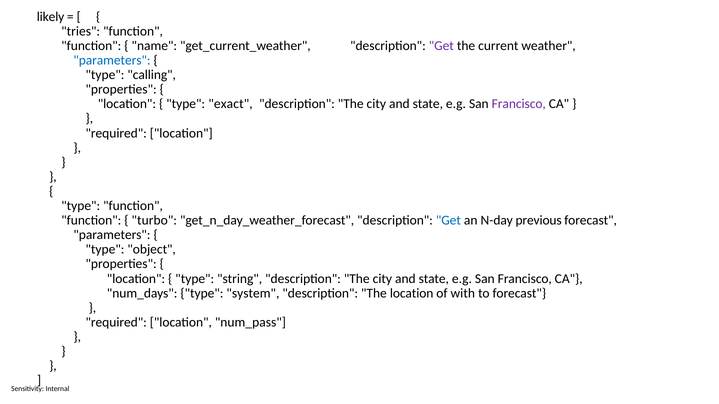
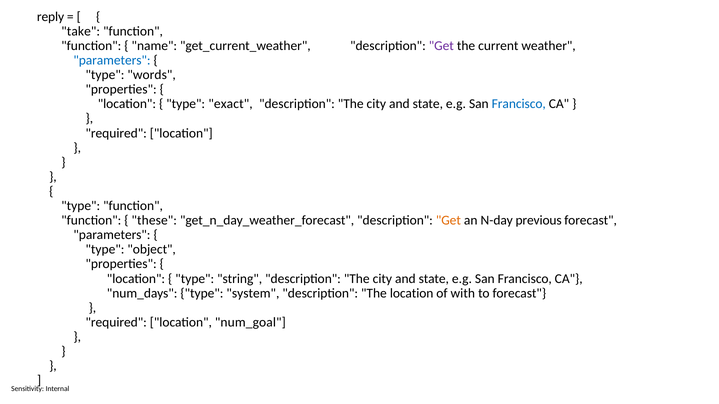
likely: likely -> reply (51, 17)
tries: tries -> take (81, 31)
calling: calling -> words (152, 75)
Francisco colour: purple -> blue (519, 104)
turbo: turbo -> these (154, 221)
Get colour: blue -> orange (448, 221)
num_pass: num_pass -> num_goal (250, 323)
